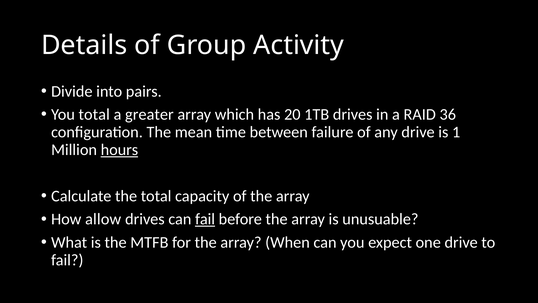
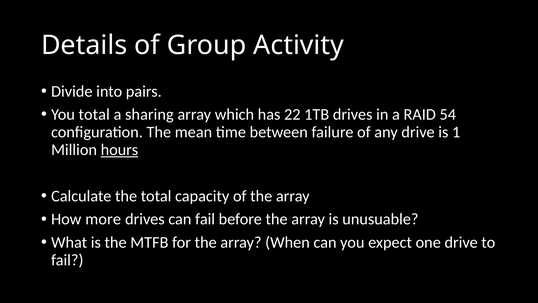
greater: greater -> sharing (149, 114)
20: 20 -> 22 (292, 114)
36: 36 -> 54 (448, 114)
allow: allow -> more (103, 219)
fail underline: present -> none (205, 219)
